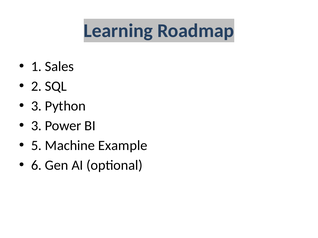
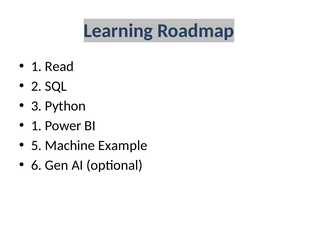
Sales: Sales -> Read (59, 67)
3: 3 -> 1 (36, 126)
